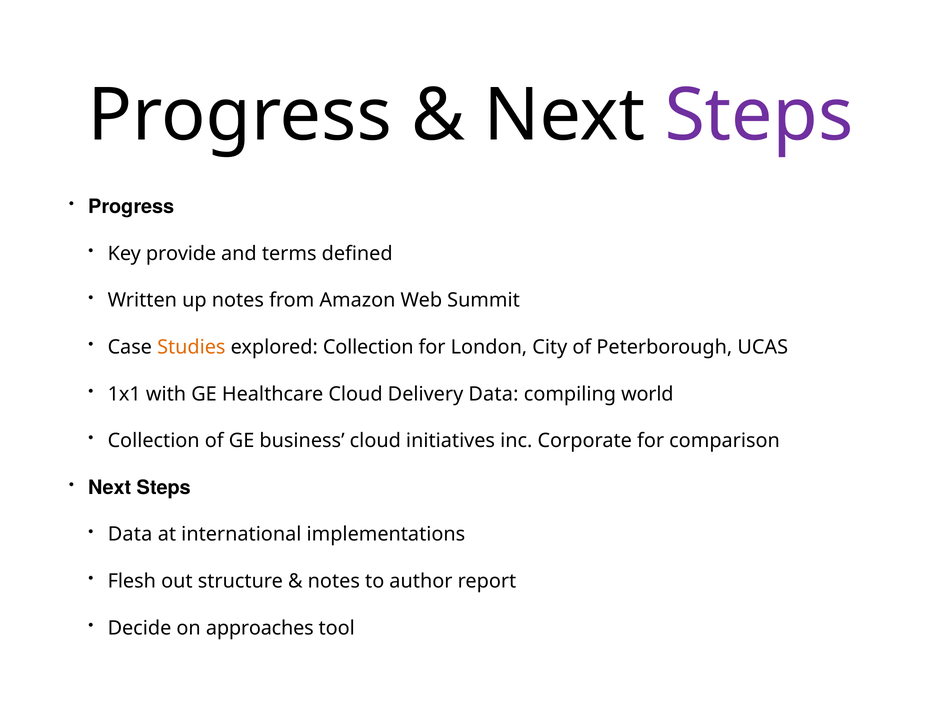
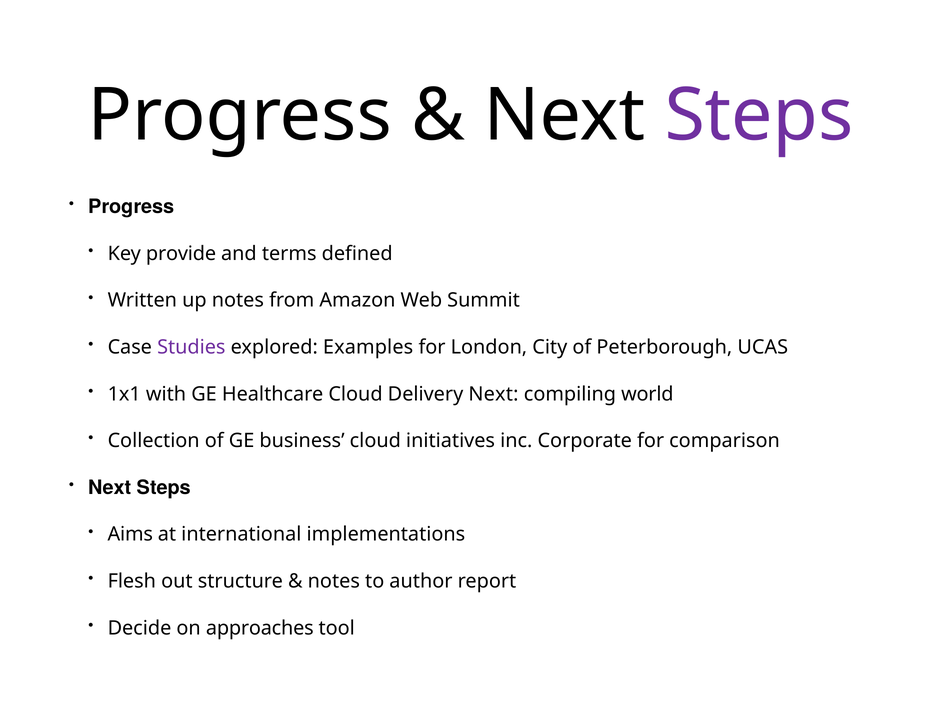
Studies colour: orange -> purple (191, 347)
explored Collection: Collection -> Examples (368, 347)
Delivery Data: Data -> Next (493, 394)
Data: Data -> Aims (130, 535)
